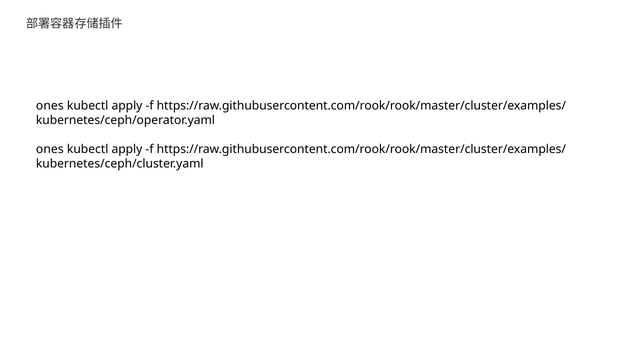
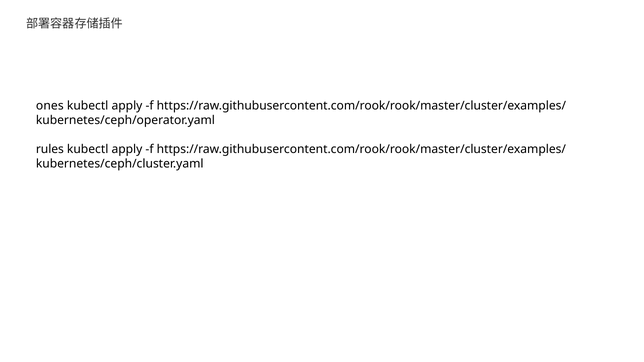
ones: ones -> rules (50, 149)
